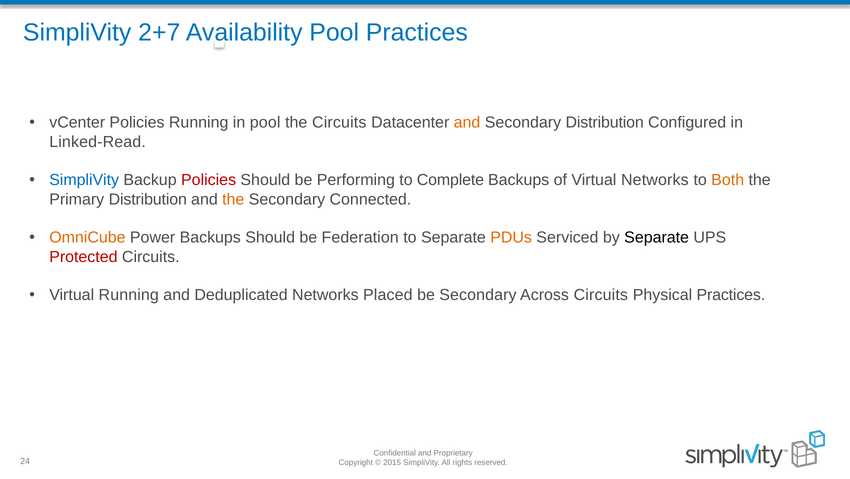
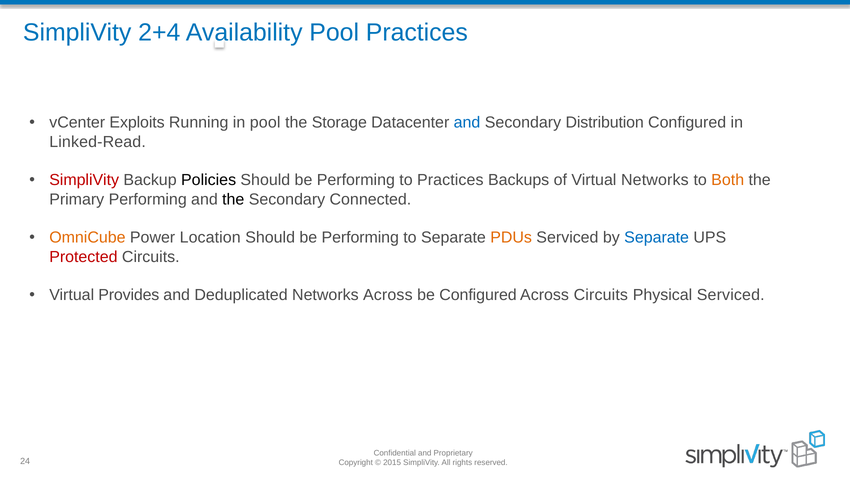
2+7: 2+7 -> 2+4 (159, 33)
vCenter Policies: Policies -> Exploits (137, 123)
the Circuits: Circuits -> Storage (339, 123)
and colour: orange -> blue (467, 123)
SimpliVity colour: blue -> red (84, 180)
Policies colour: red -> black (209, 180)
to Complete: Complete -> Practices (450, 180)
Primary Distribution: Distribution -> Performing (148, 199)
the colour: orange -> black (233, 199)
Power Backups: Backups -> Location (210, 238)
Federation: Federation -> Performing (360, 238)
Separate colour: black -> blue (657, 238)
Virtual Running: Running -> Provides (129, 295)
Networks Placed: Placed -> Across (388, 295)
be Secondary: Secondary -> Configured (478, 295)
Physical Practices: Practices -> Serviced (731, 295)
